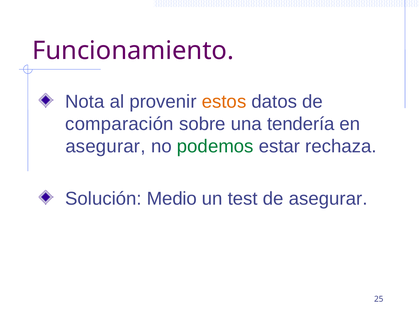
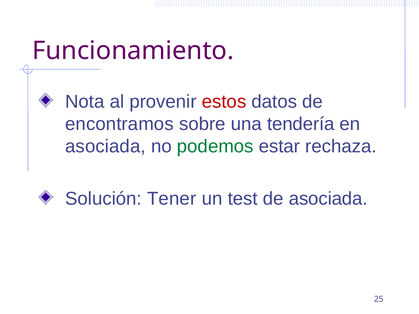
estos colour: orange -> red (224, 102)
comparación: comparación -> encontramos (119, 124)
asegurar: asegurar -> asociada (105, 147)
Medio: Medio -> Tener (172, 199)
de asegurar: asegurar -> asociada (328, 199)
